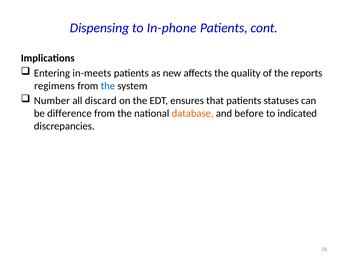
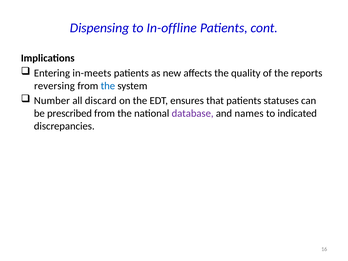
In-phone: In-phone -> In-offline (172, 28)
regimens: regimens -> reversing (54, 86)
difference: difference -> prescribed (69, 113)
database colour: orange -> purple (193, 113)
before: before -> names (249, 113)
